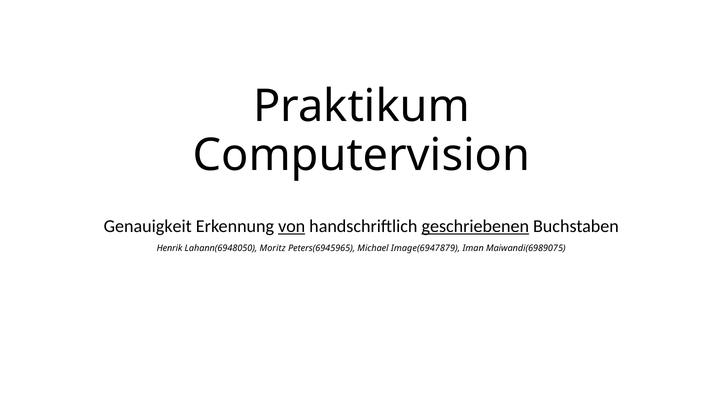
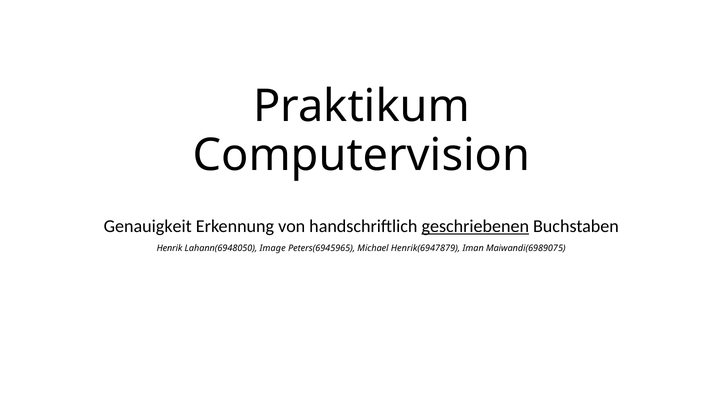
von underline: present -> none (292, 226)
Moritz: Moritz -> Image (273, 248)
Image(6947879: Image(6947879 -> Henrik(6947879 (426, 248)
